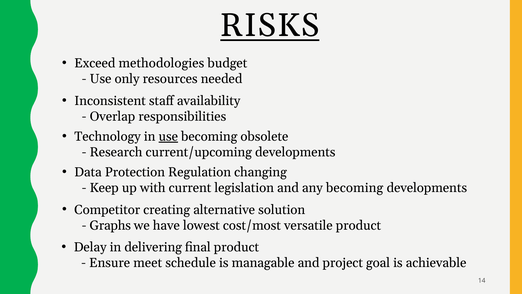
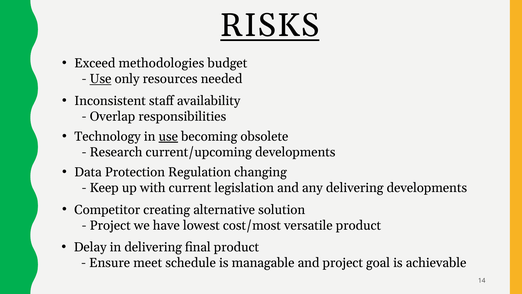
Use underline: none -> present (101, 79)
any becoming: becoming -> delivering (355, 188)
Graphs: Graphs -> Project (110, 225)
